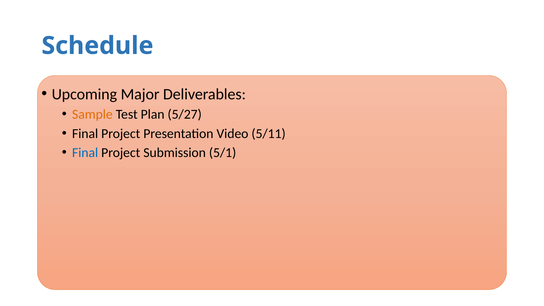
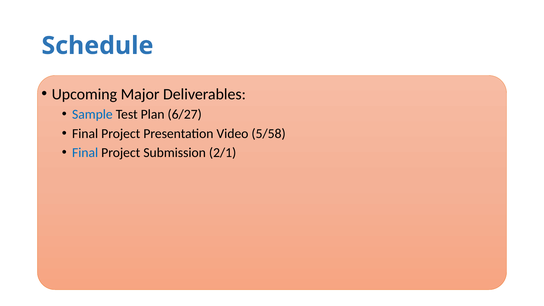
Sample colour: orange -> blue (92, 114)
5/27: 5/27 -> 6/27 (185, 114)
5/11: 5/11 -> 5/58 (269, 134)
5/1: 5/1 -> 2/1 (223, 153)
